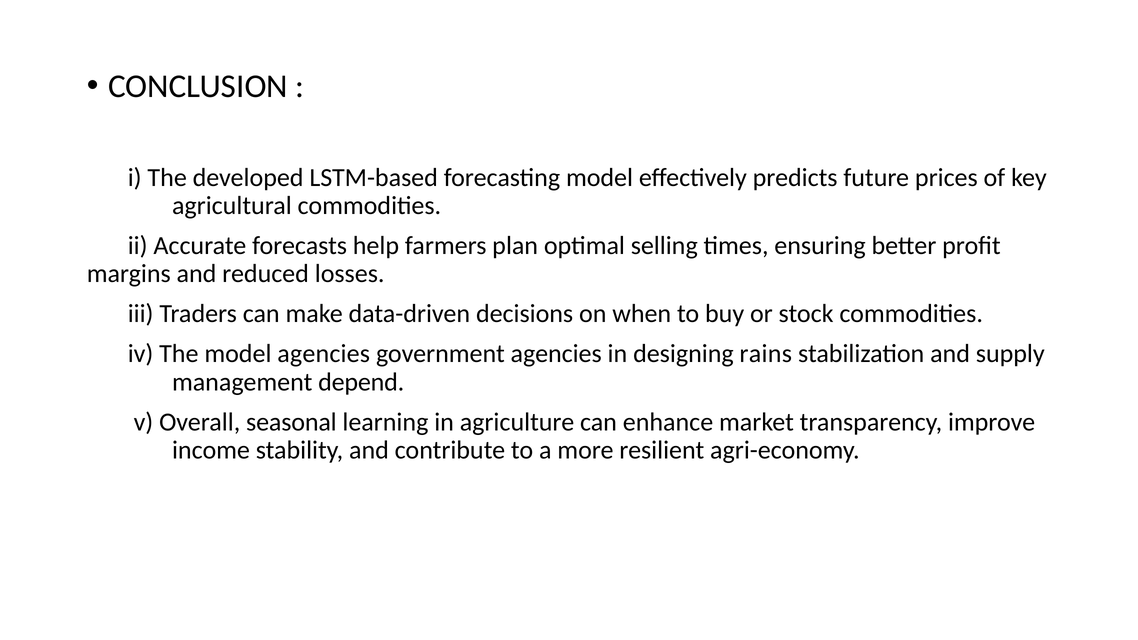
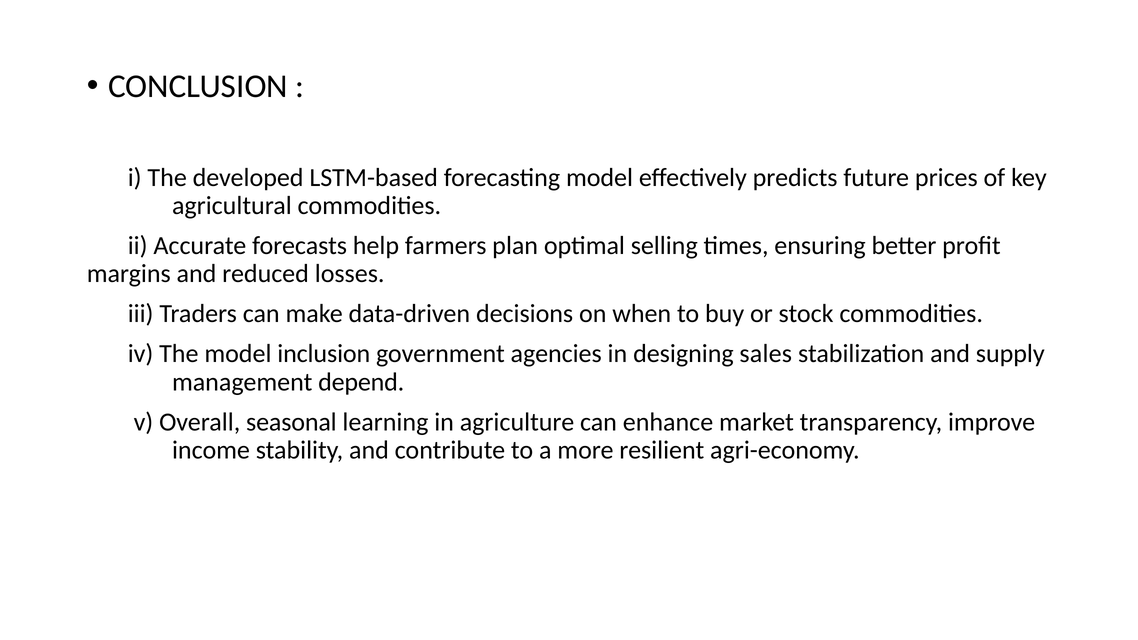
model agencies: agencies -> inclusion (324, 354)
rains: rains -> sales (766, 354)
